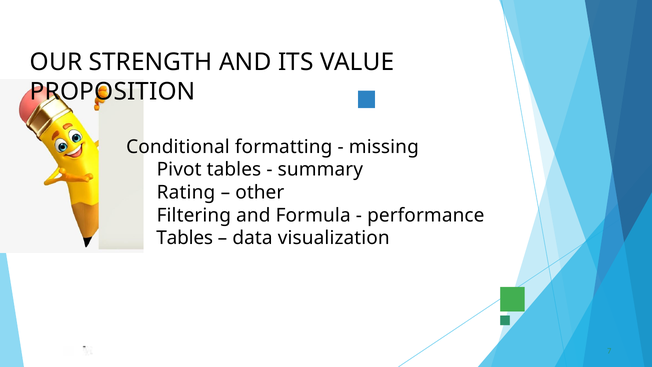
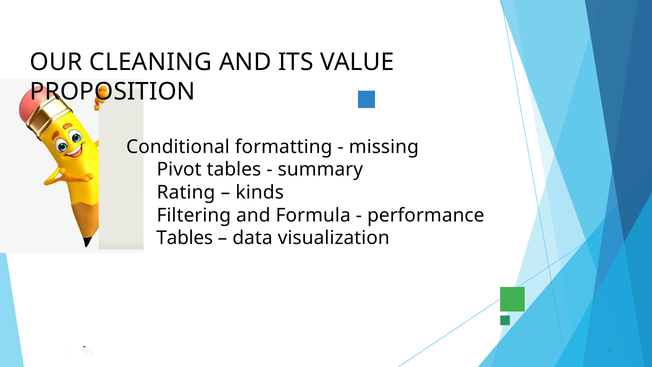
STRENGTH: STRENGTH -> CLEANING (151, 62)
other: other -> kinds (260, 192)
